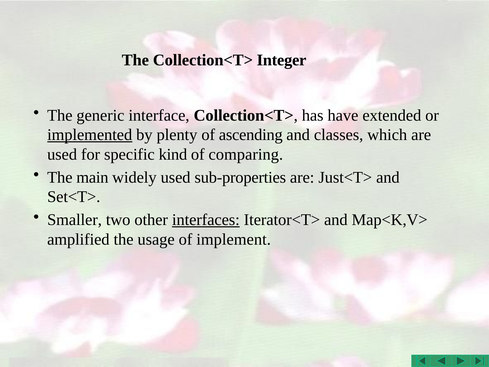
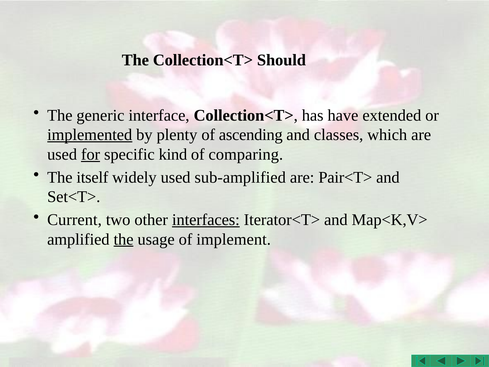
Integer: Integer -> Should (281, 60)
for underline: none -> present (91, 154)
main: main -> itself (92, 177)
sub-properties: sub-properties -> sub-amplified (240, 177)
Just<T>: Just<T> -> Pair<T> (345, 177)
Smaller: Smaller -> Current (74, 220)
the underline: none -> present (124, 239)
